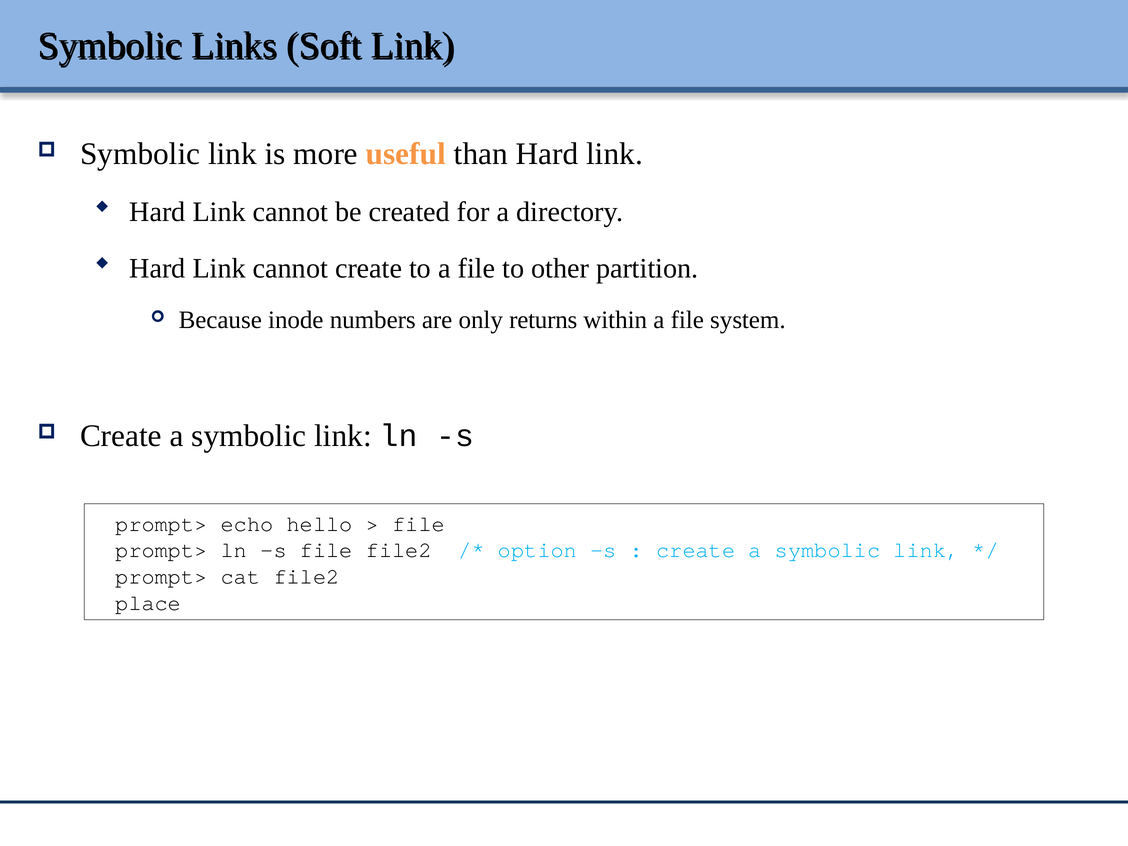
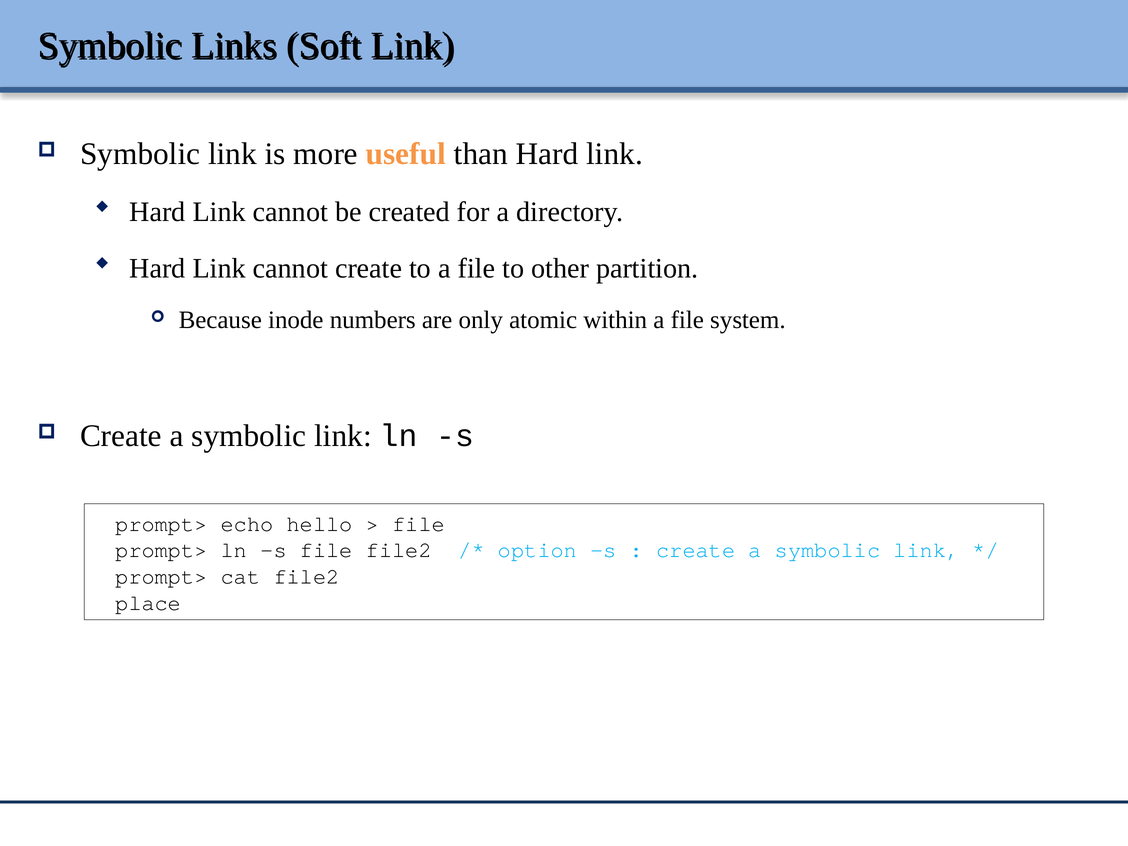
returns: returns -> atomic (543, 320)
